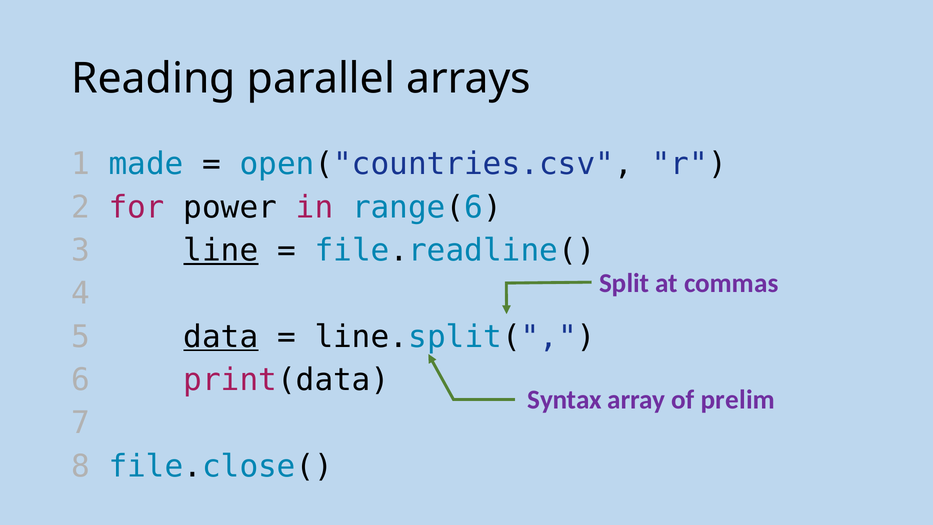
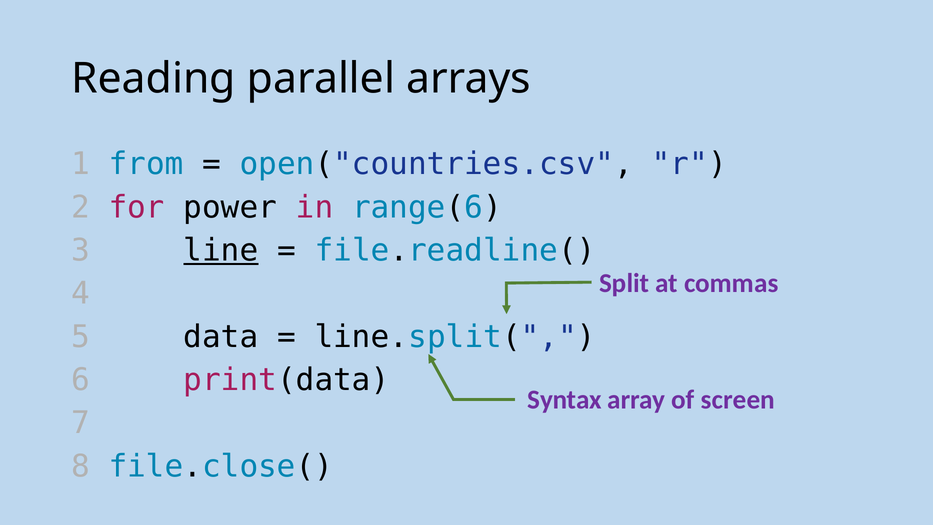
made: made -> from (146, 164)
data underline: present -> none (221, 337)
prelim: prelim -> screen (738, 399)
